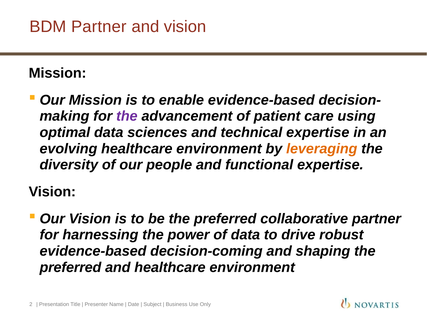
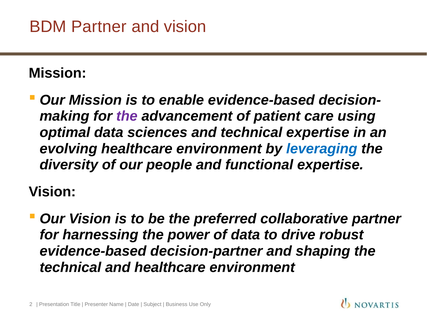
leveraging colour: orange -> blue (322, 149)
decision-coming: decision-coming -> decision-partner (206, 251)
preferred: preferred -> technical (70, 268)
